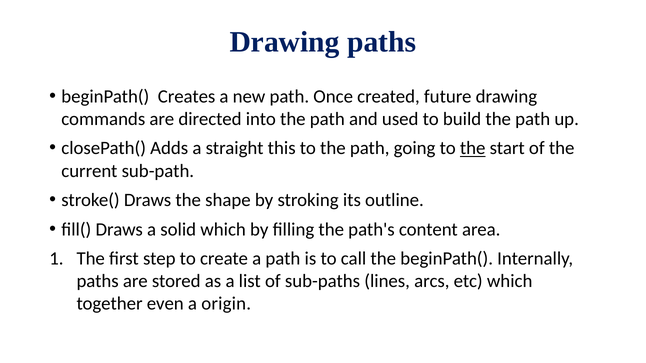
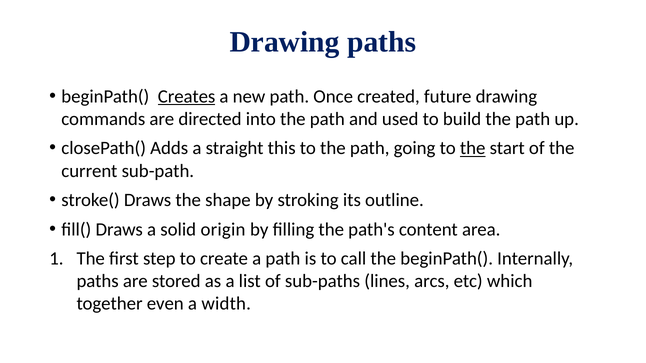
Creates underline: none -> present (187, 97)
solid which: which -> origin (223, 230)
origin: origin -> width (226, 304)
